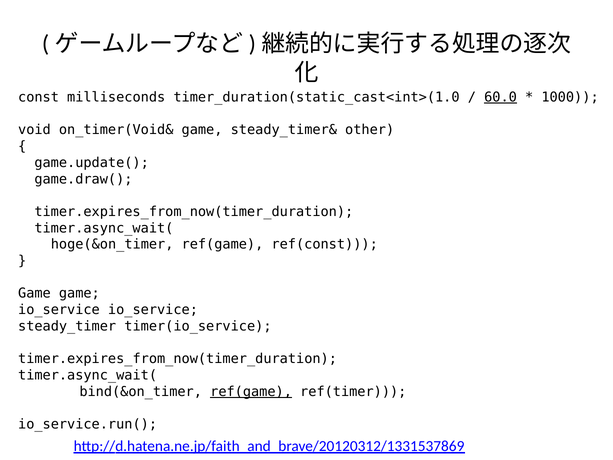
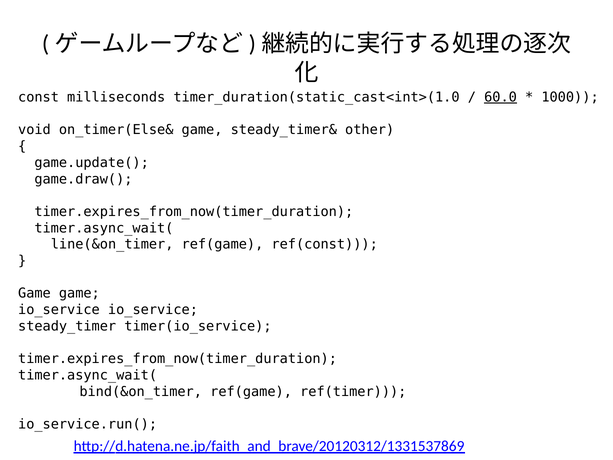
on_timer(Void&: on_timer(Void& -> on_timer(Else& (116, 130)
hoge(&on_timer: hoge(&on_timer -> line(&on_timer (112, 244)
ref(game underline: present -> none (251, 391)
